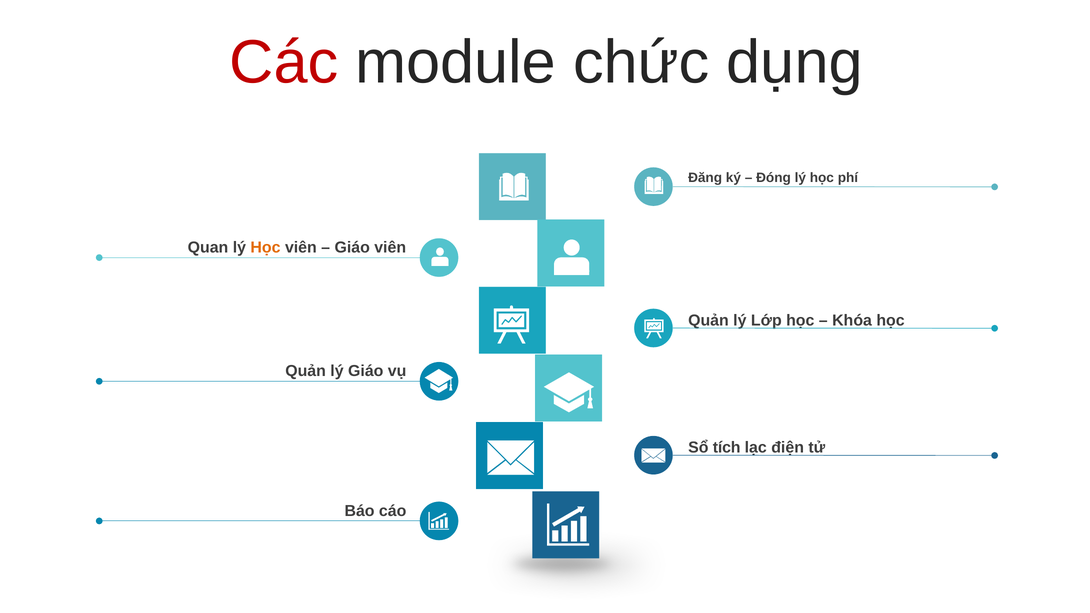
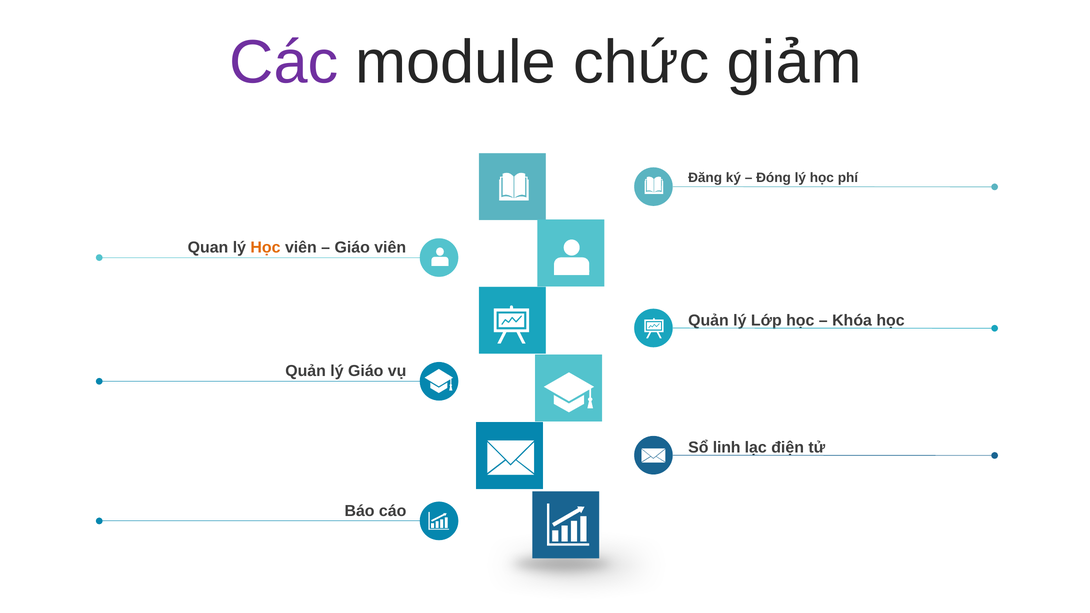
Các colour: red -> purple (284, 62)
dụng: dụng -> giảm (794, 62)
tích: tích -> linh (727, 448)
